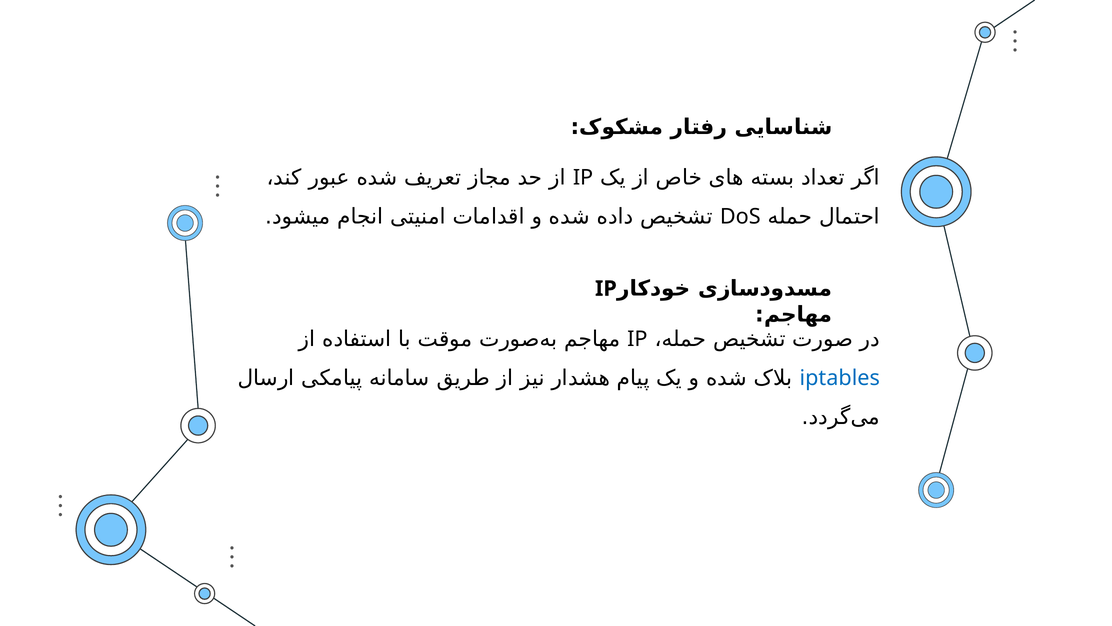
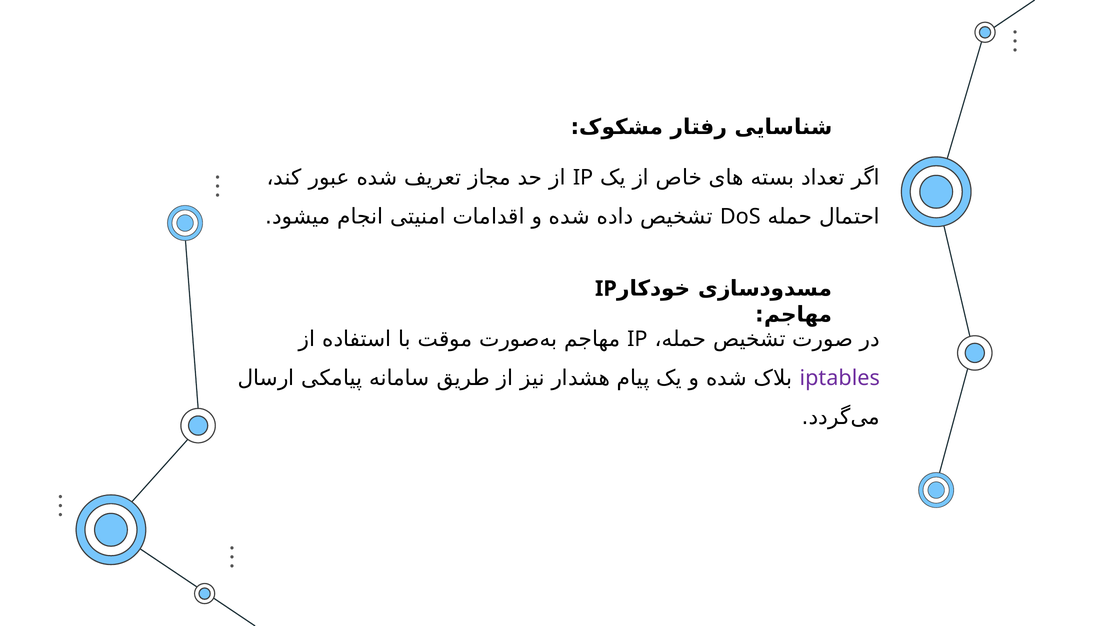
iptables colour: blue -> purple (840, 378)
